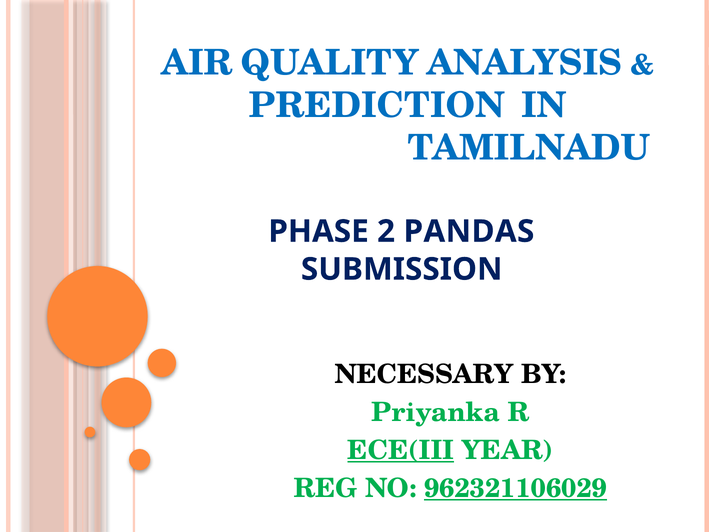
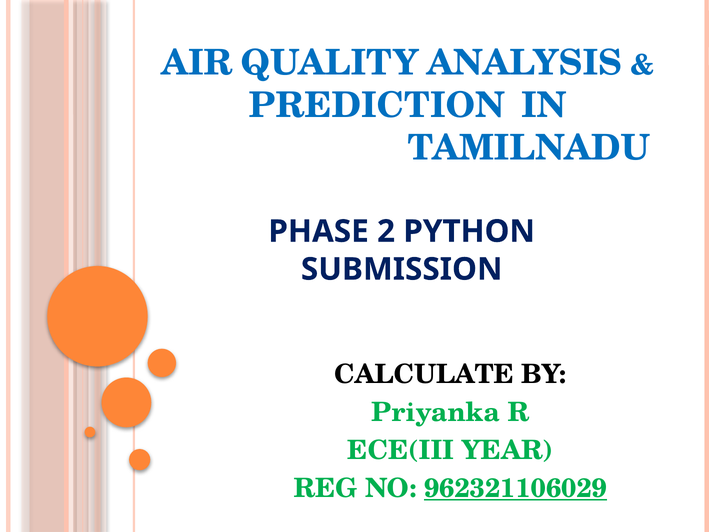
PANDAS: PANDAS -> PYTHON (469, 231)
NECESSARY: NECESSARY -> CALCULATE (424, 375)
ECE(III underline: present -> none (401, 450)
